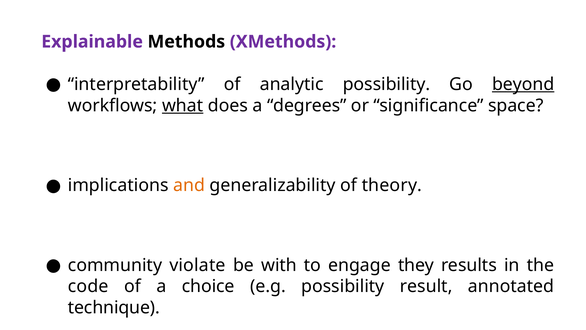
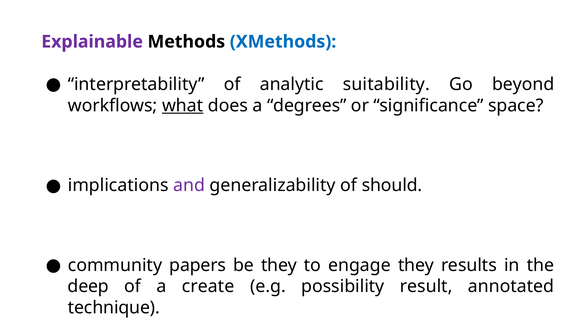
XMethods colour: purple -> blue (283, 42)
analytic possibility: possibility -> suitability (386, 84)
beyond underline: present -> none (523, 84)
and colour: orange -> purple (189, 185)
theory: theory -> should (392, 185)
violate: violate -> papers (198, 265)
be with: with -> they (279, 265)
code: code -> deep (88, 286)
choice: choice -> create (208, 286)
